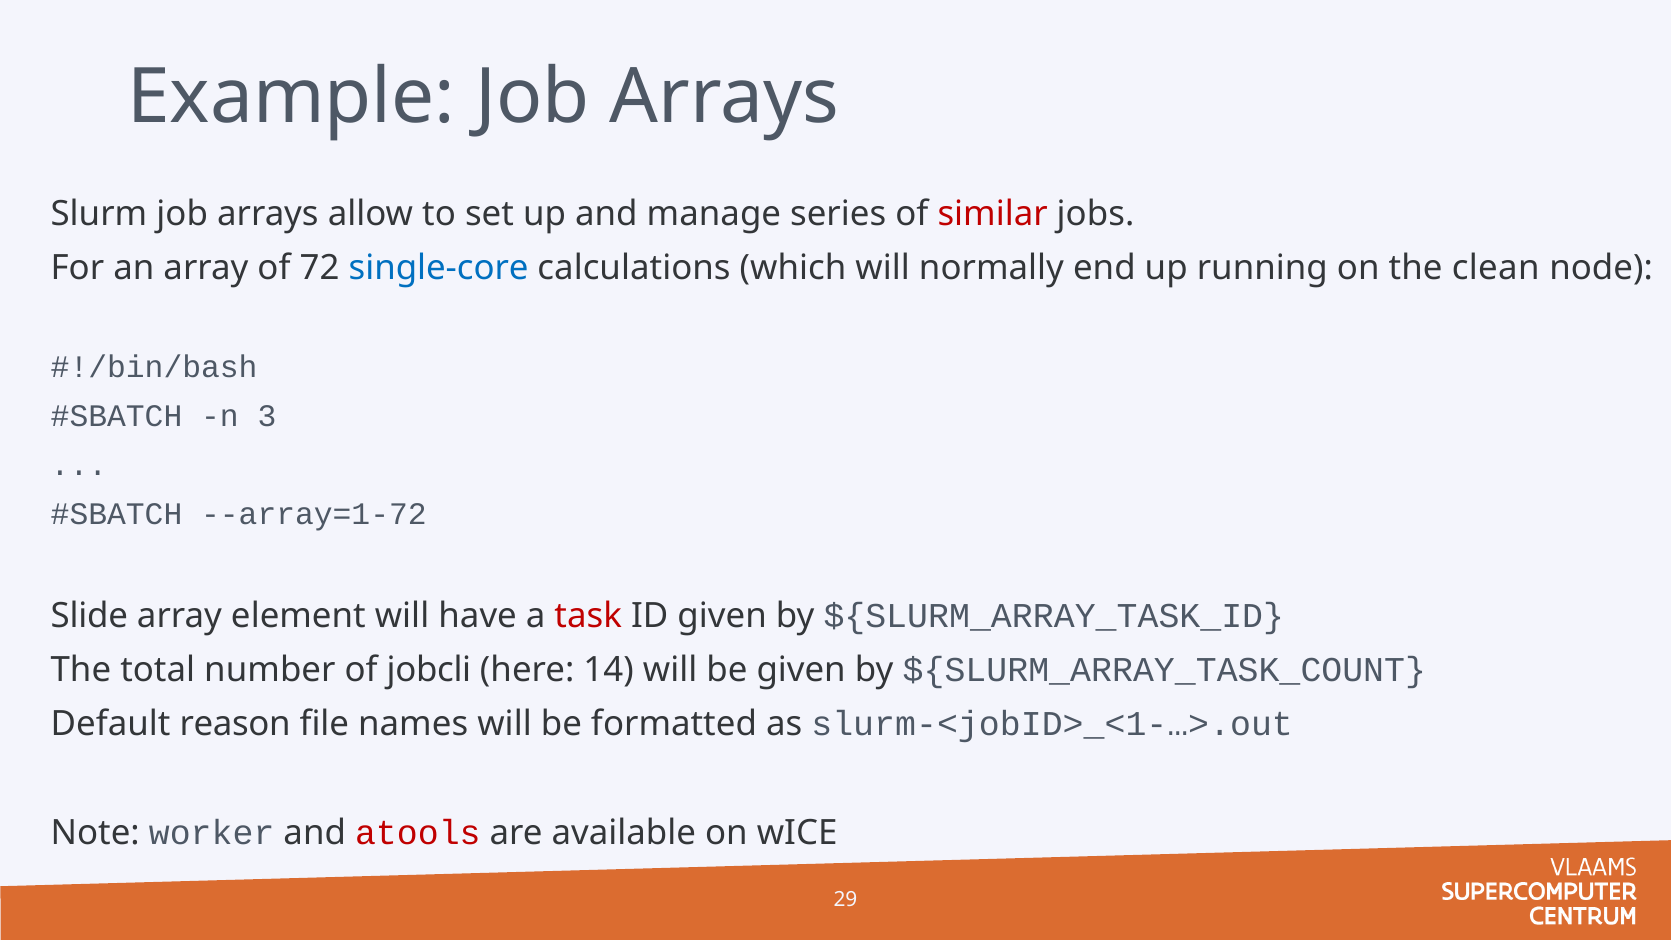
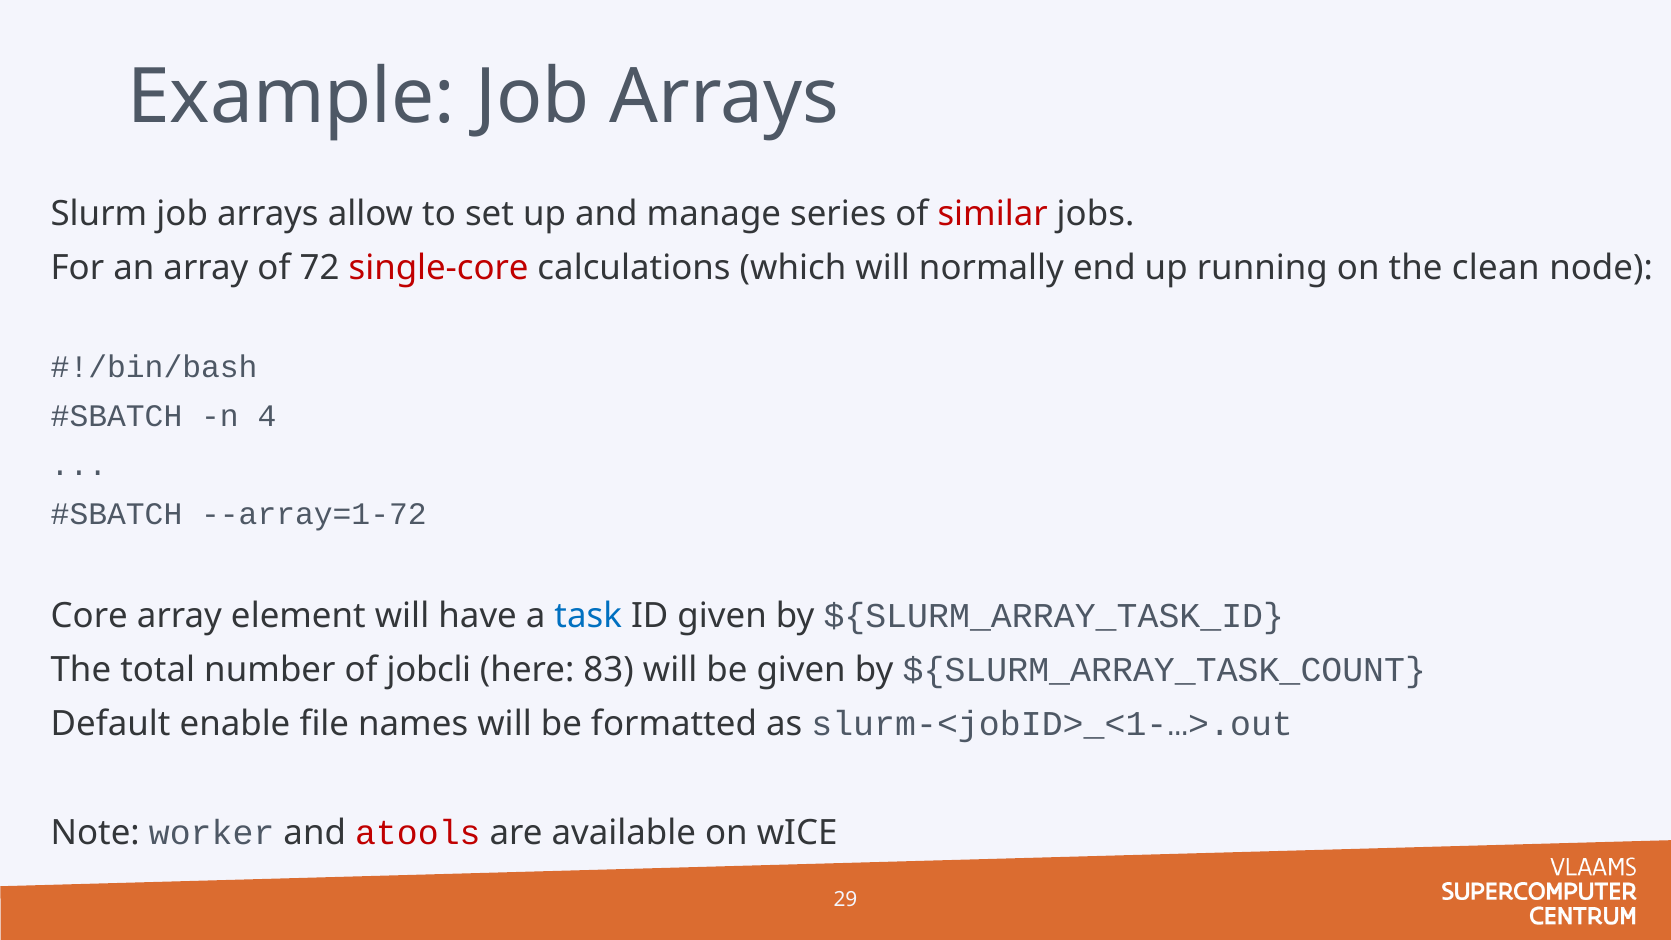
single-core colour: blue -> red (439, 268)
3: 3 -> 4 (267, 416)
Slide: Slide -> Core (89, 615)
task colour: red -> blue (588, 615)
14: 14 -> 83 (609, 670)
reason: reason -> enable (235, 724)
